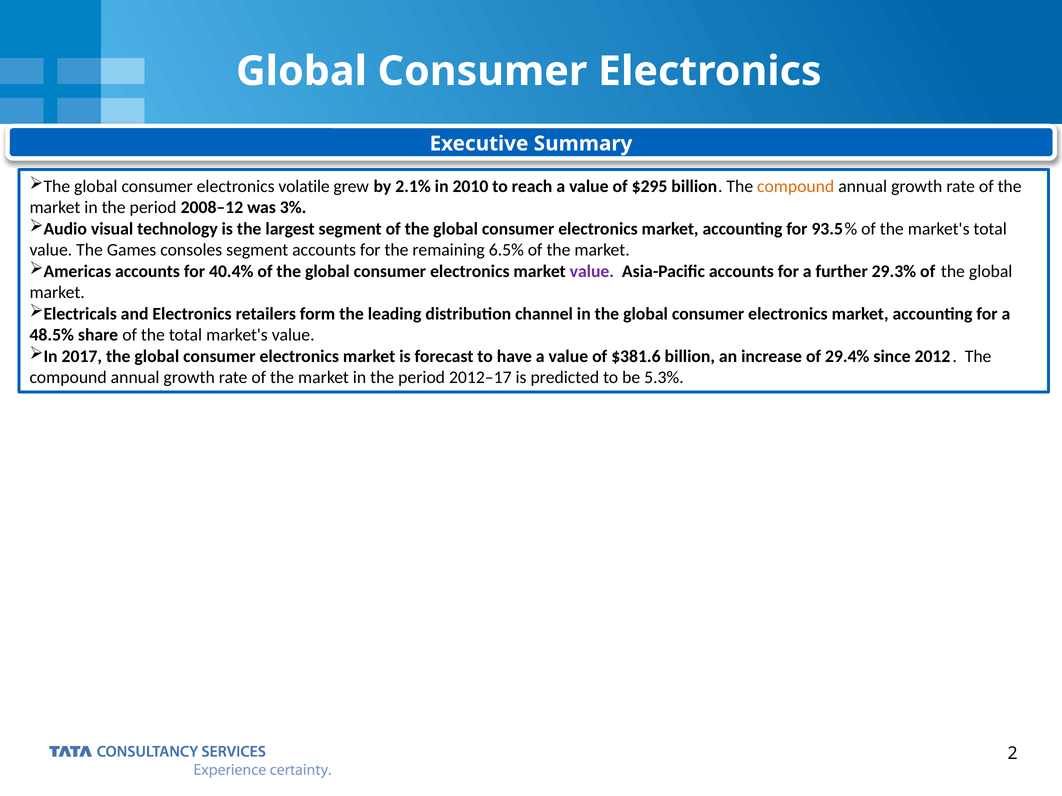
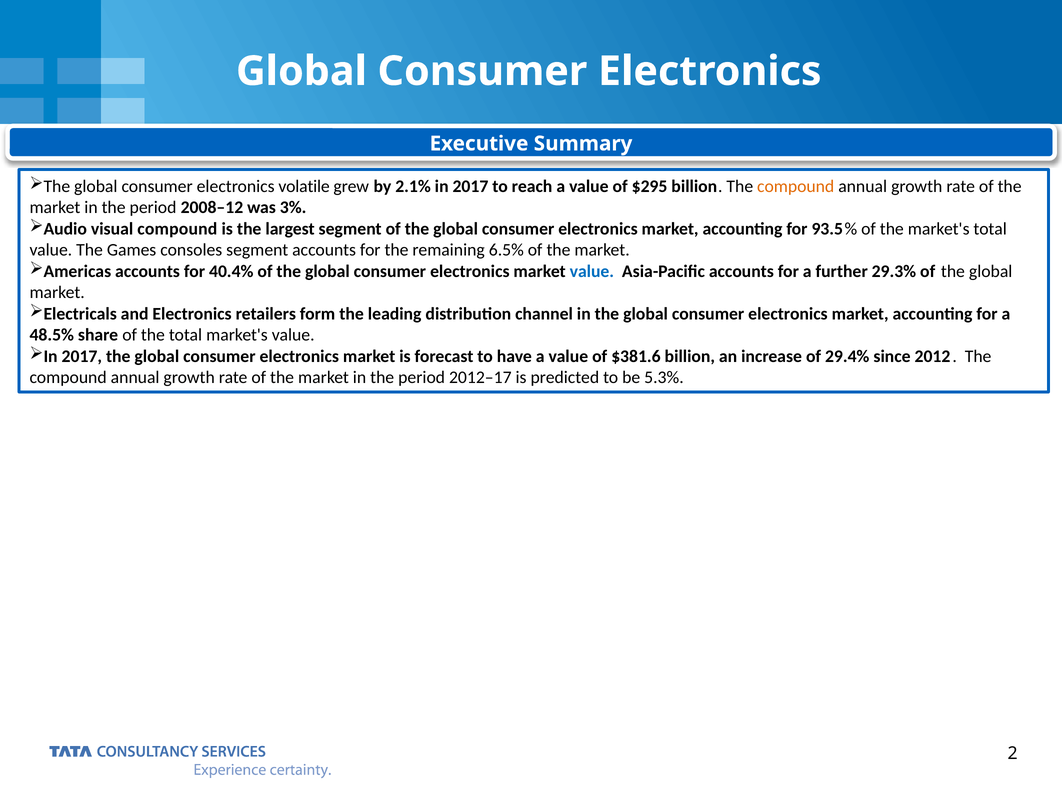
in 2010: 2010 -> 2017 (470, 186)
visual technology: technology -> compound (177, 229)
value colour: purple -> blue (592, 271)
